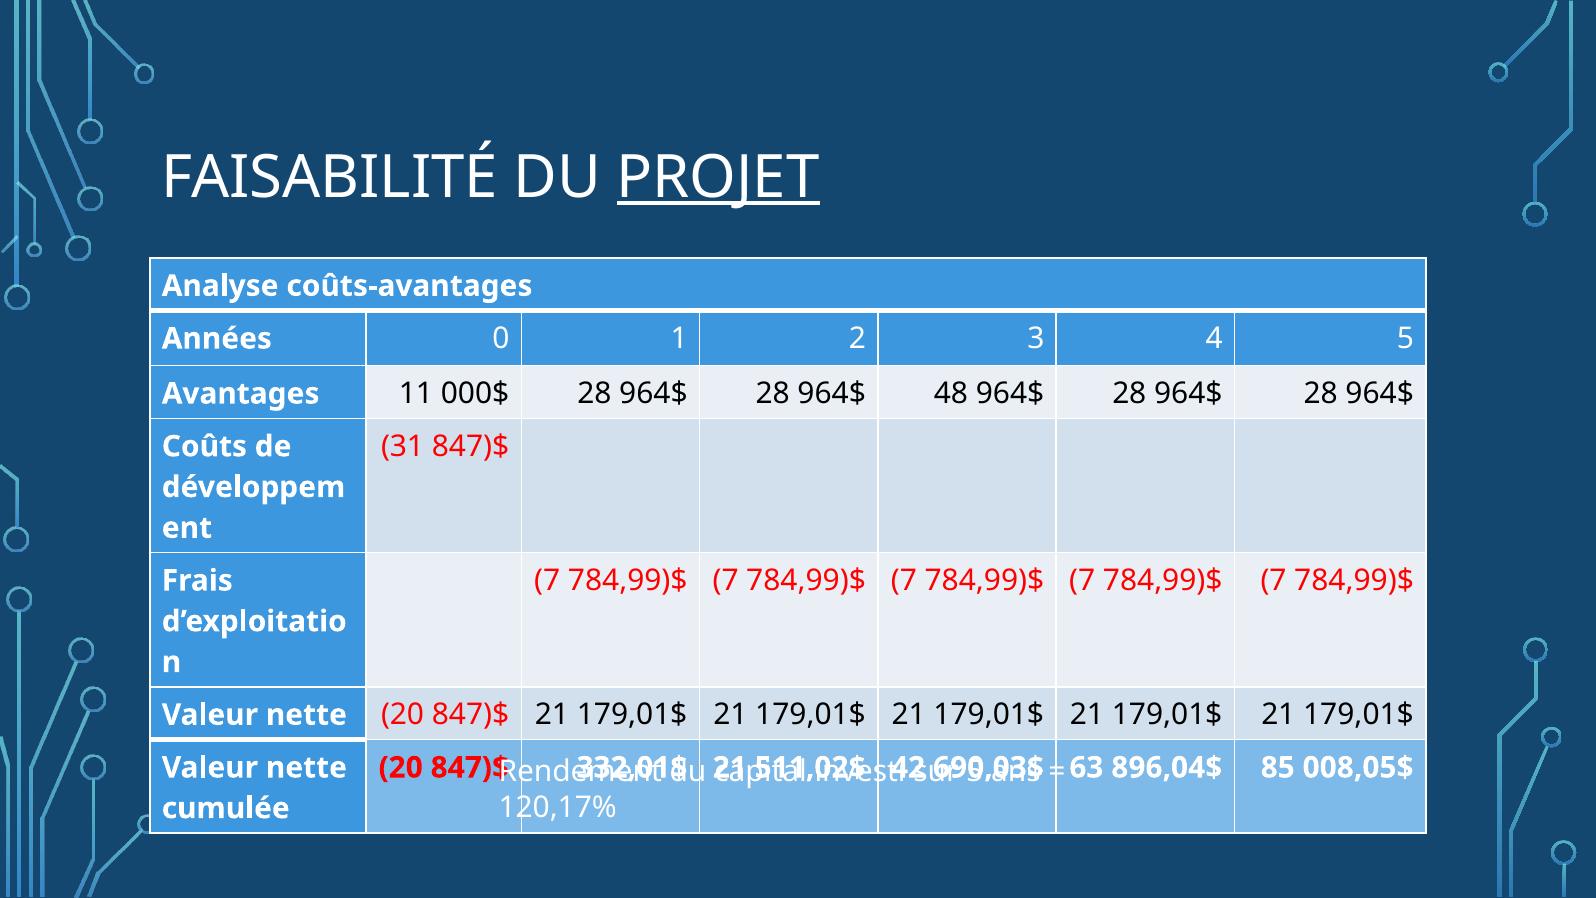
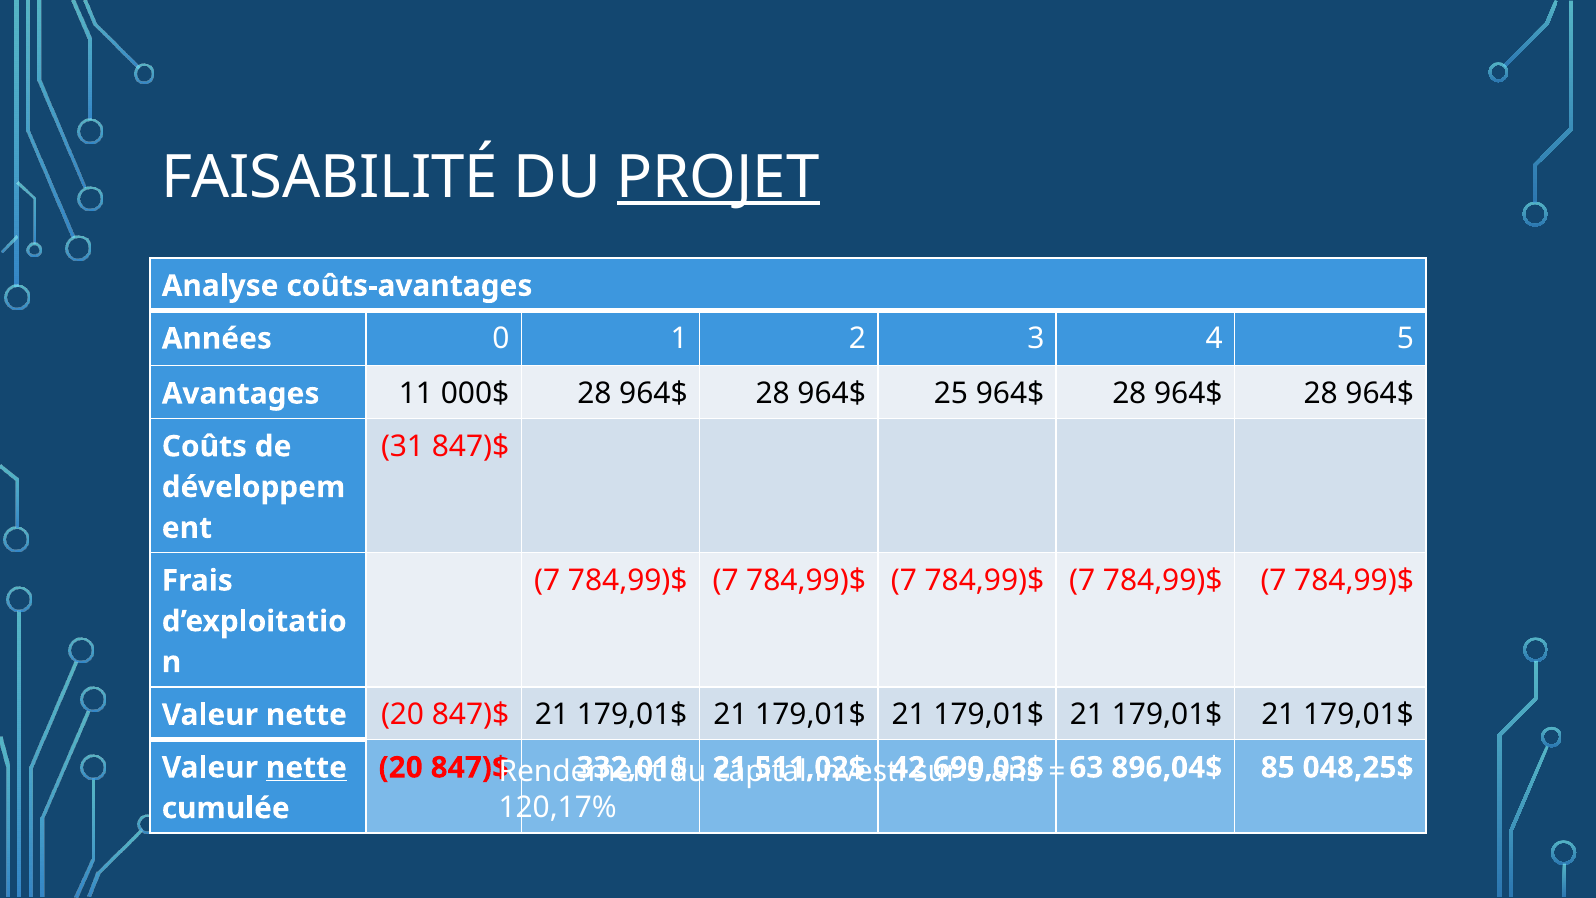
48: 48 -> 25 (951, 394)
nette underline: none -> present (306, 767)
008,05$: 008,05$ -> 048,25$ (1358, 767)
